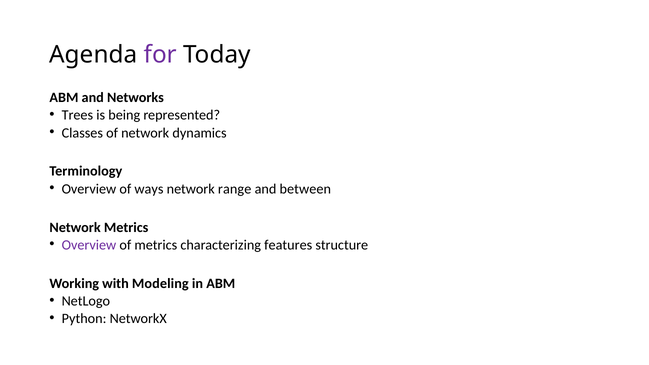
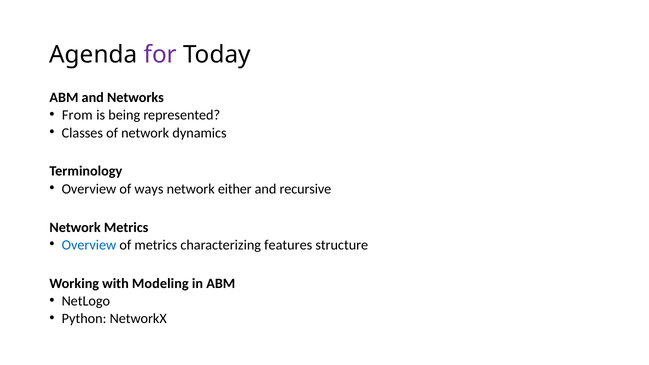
Trees: Trees -> From (77, 115)
range: range -> either (235, 189)
between: between -> recursive (305, 189)
Overview colour: purple -> blue (89, 245)
